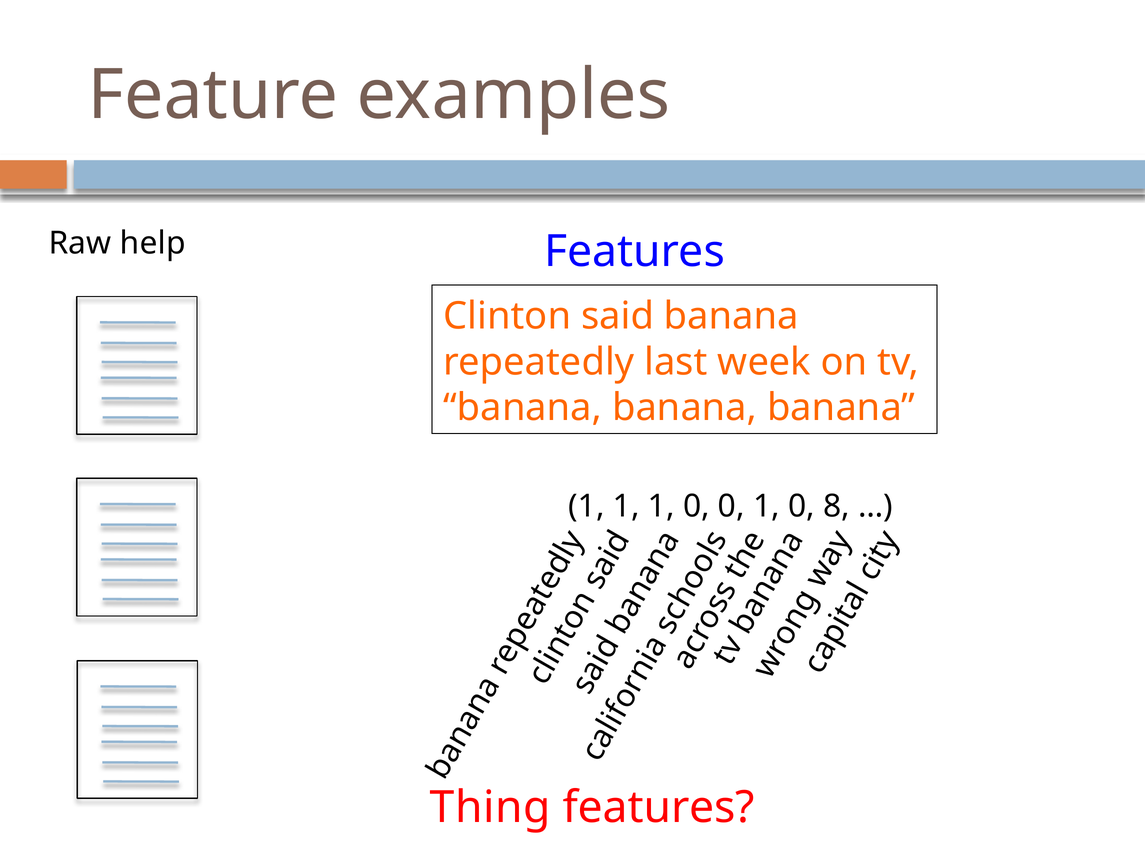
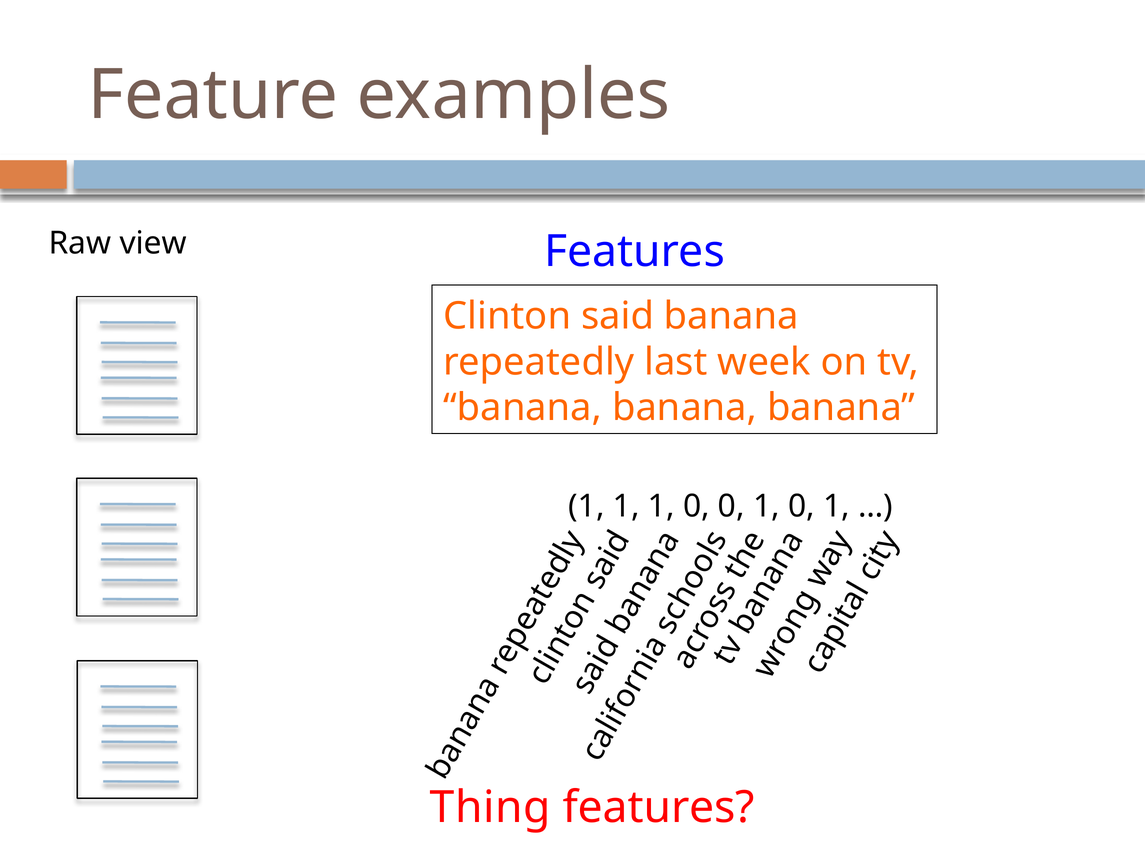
help: help -> view (153, 244)
1 0 8: 8 -> 1 (837, 507)
